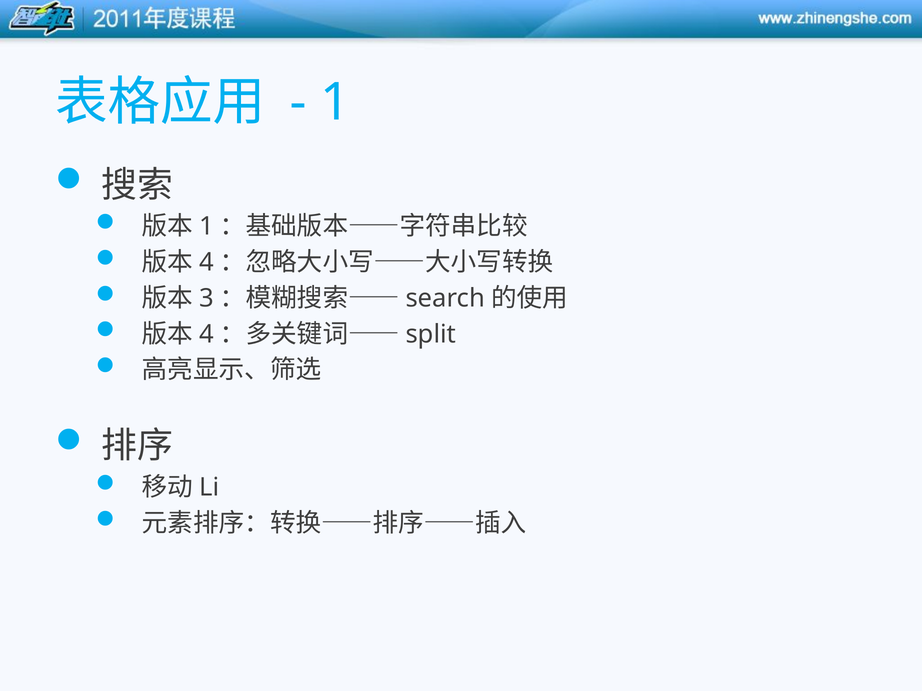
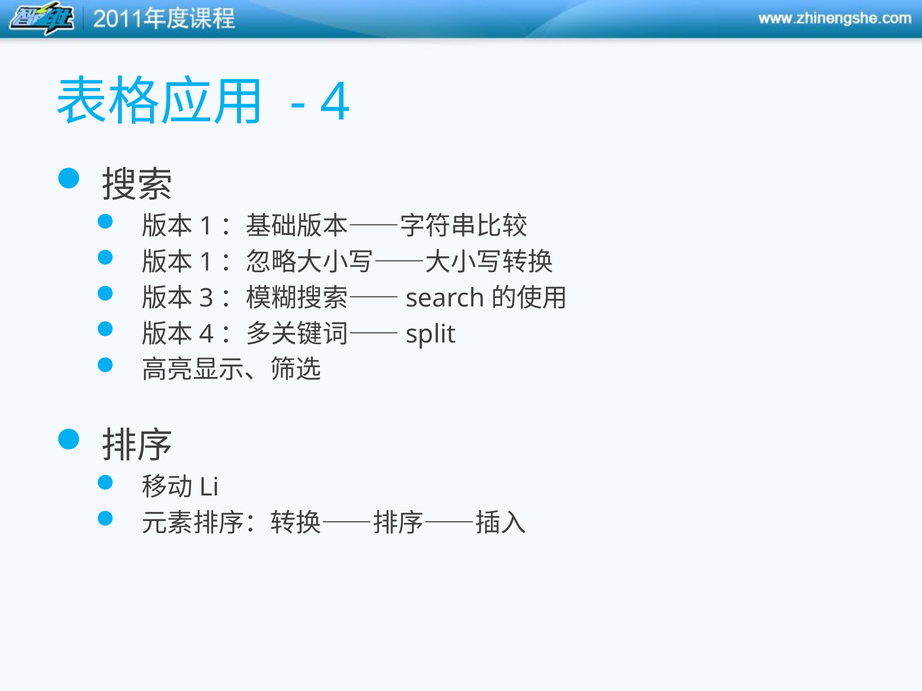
1: 1 -> 4 (335, 102)
4: 4 -> 1 (207, 263)
